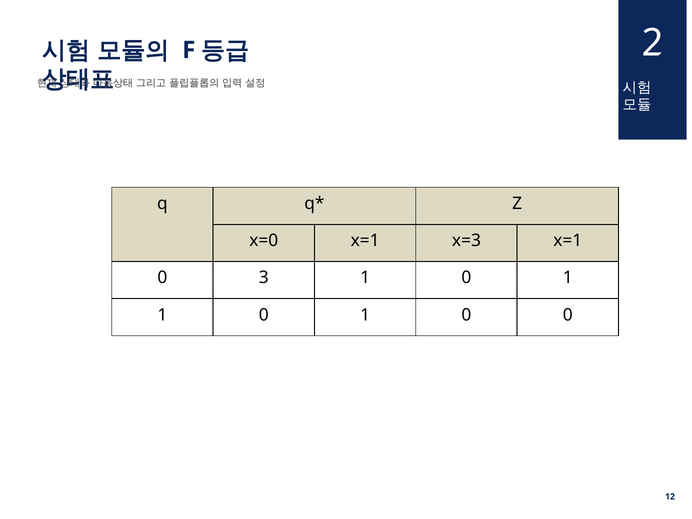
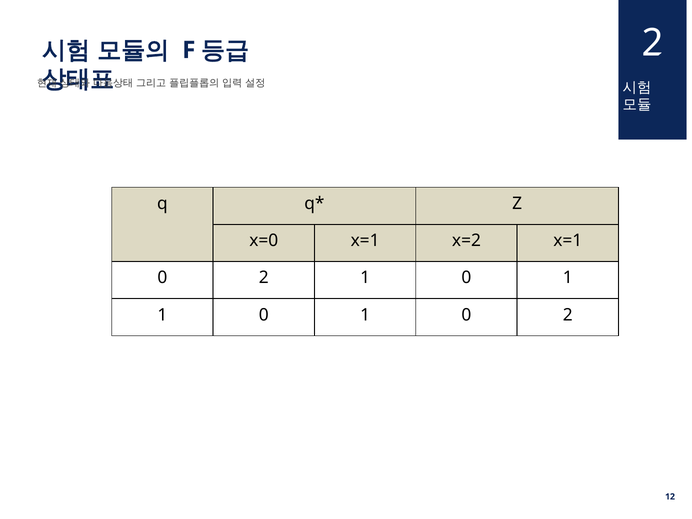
x=3: x=3 -> x=2 (466, 241)
3: 3 -> 2 (264, 278)
1 0 0: 0 -> 2 (568, 315)
